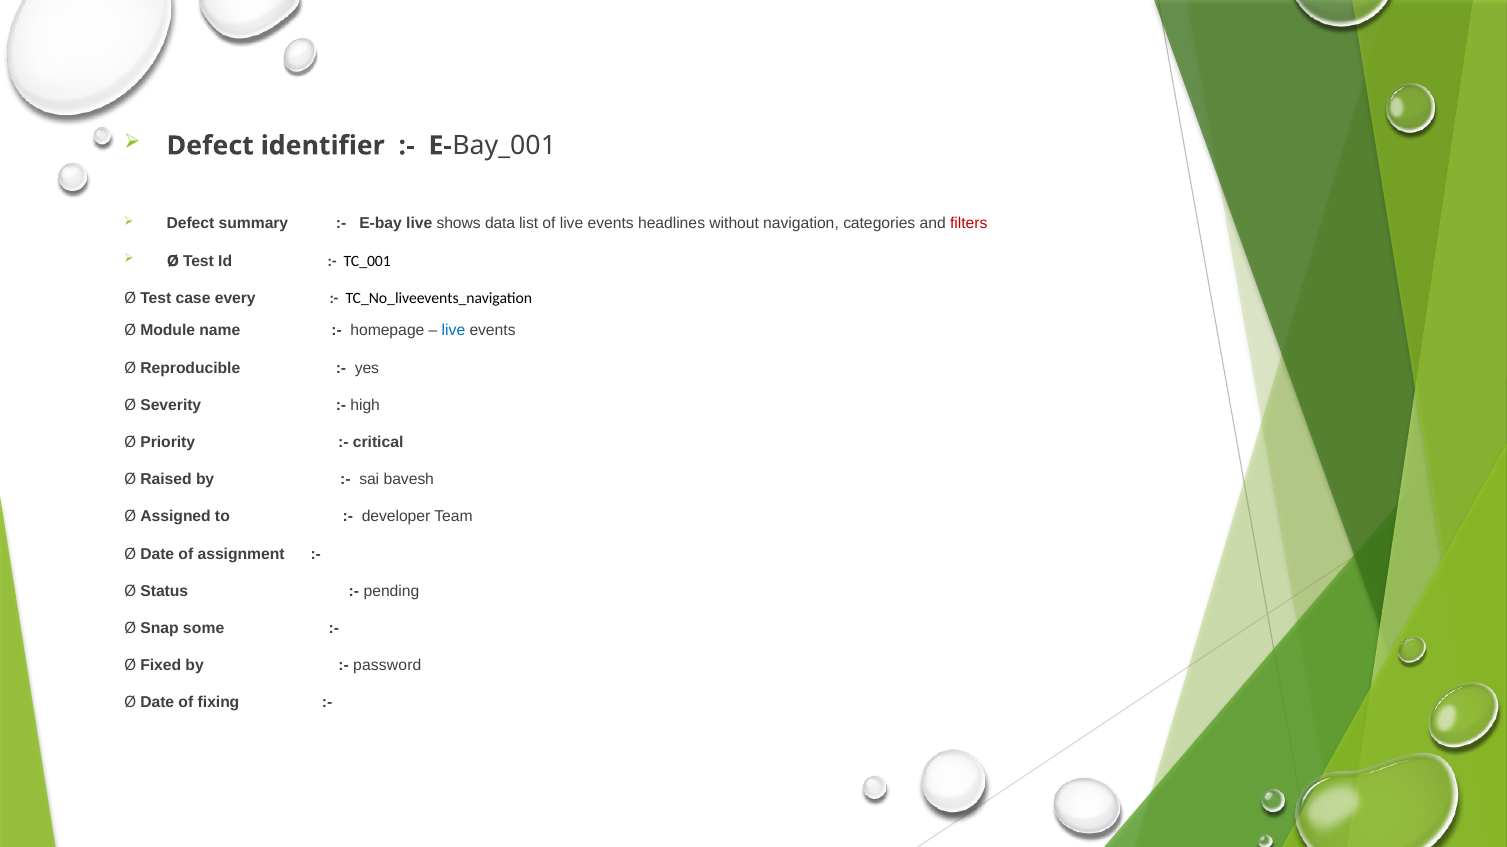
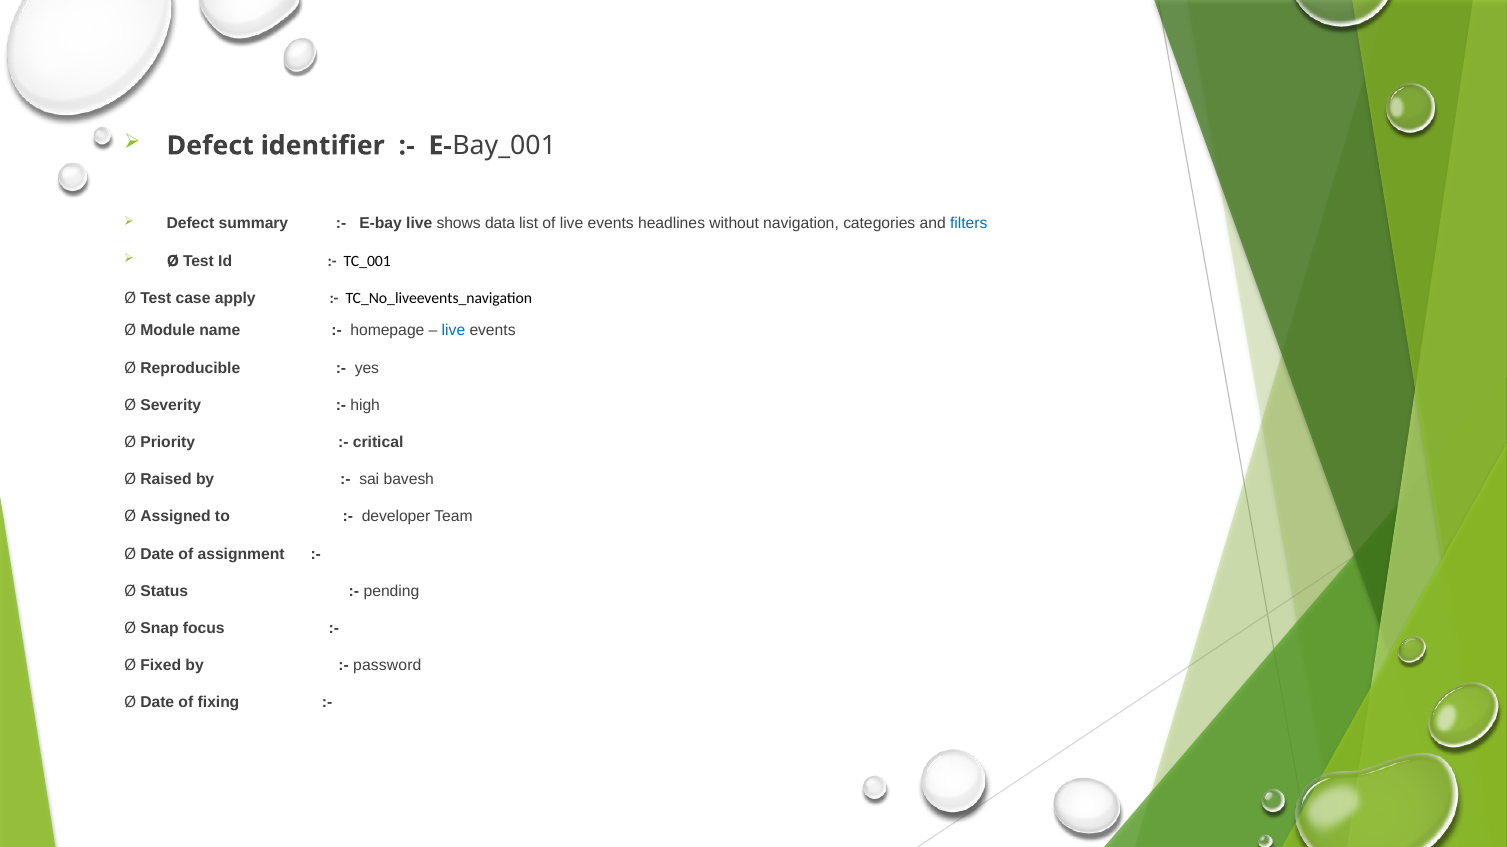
filters colour: red -> blue (969, 224)
every: every -> apply (235, 298)
some: some -> focus (204, 629)
